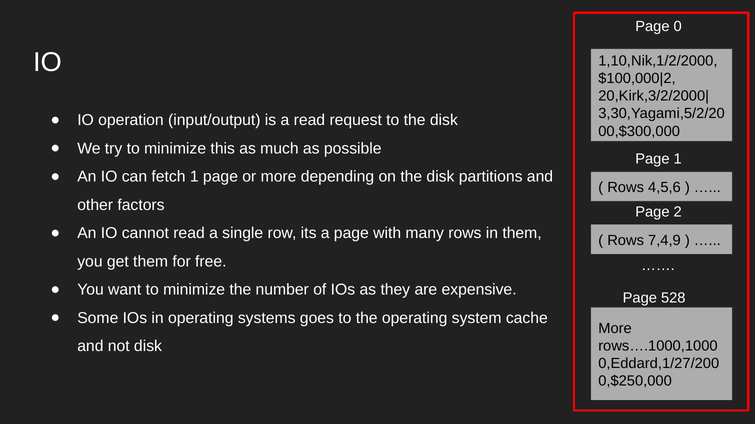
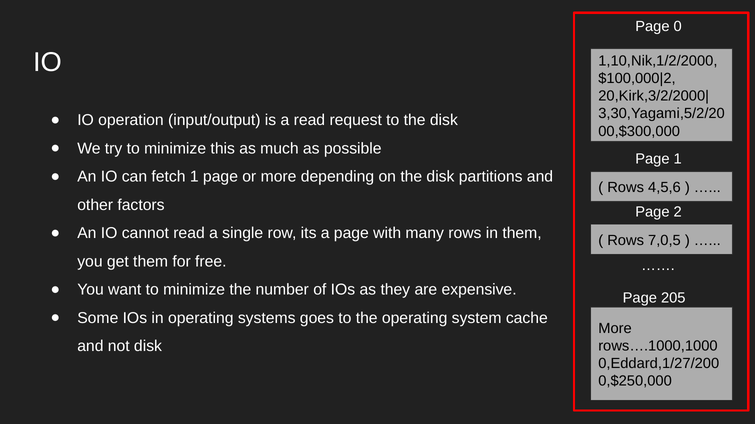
7,4,9: 7,4,9 -> 7,0,5 (664, 241)
528: 528 -> 205 (673, 298)
